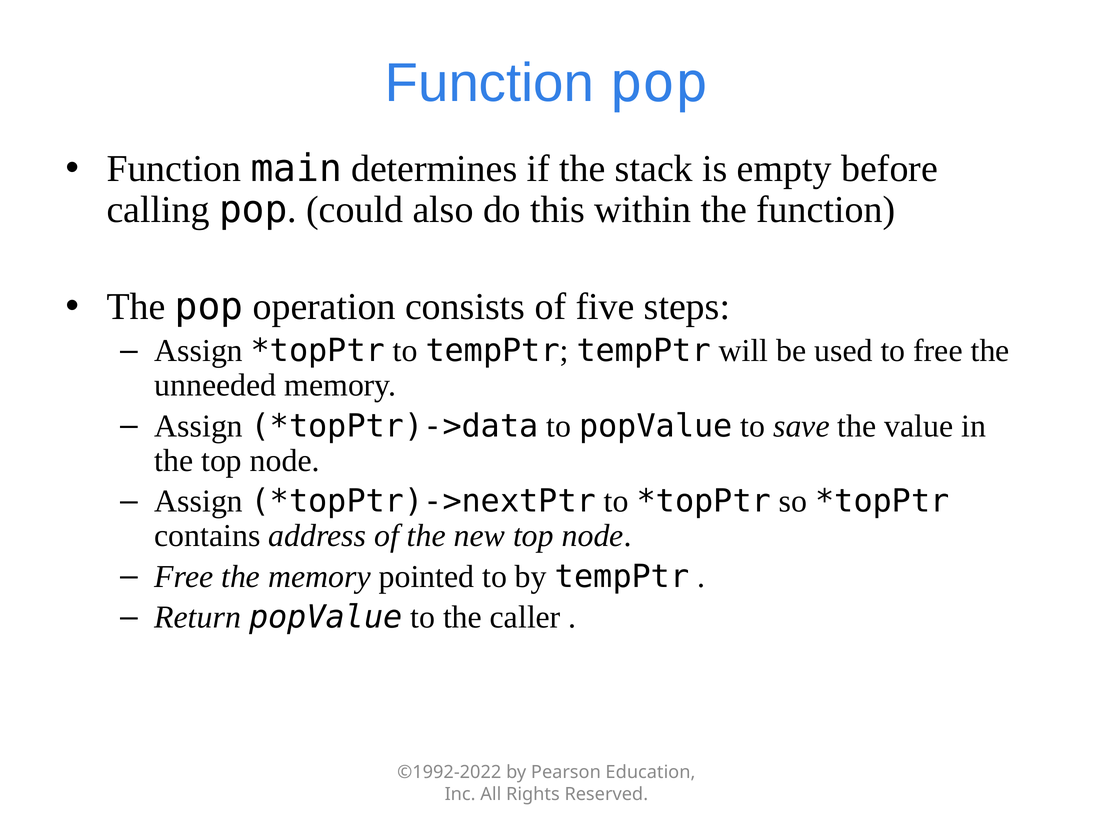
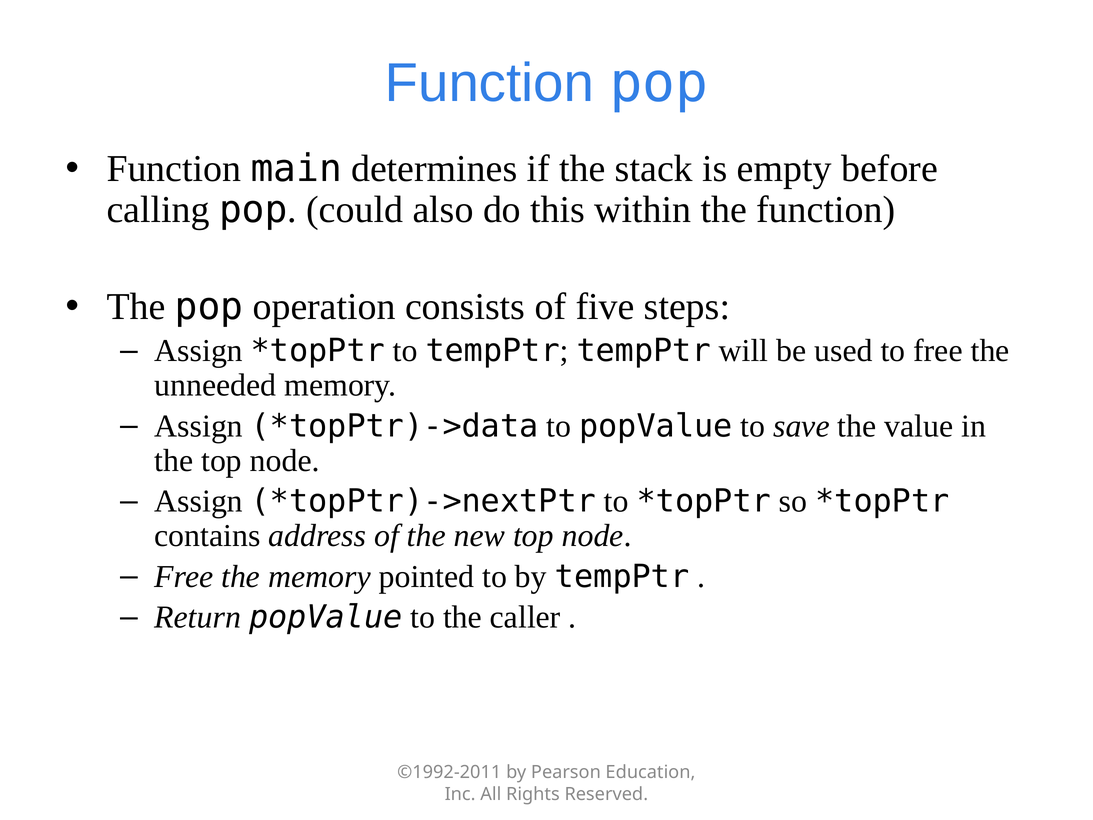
©1992-2022: ©1992-2022 -> ©1992-2011 (449, 772)
